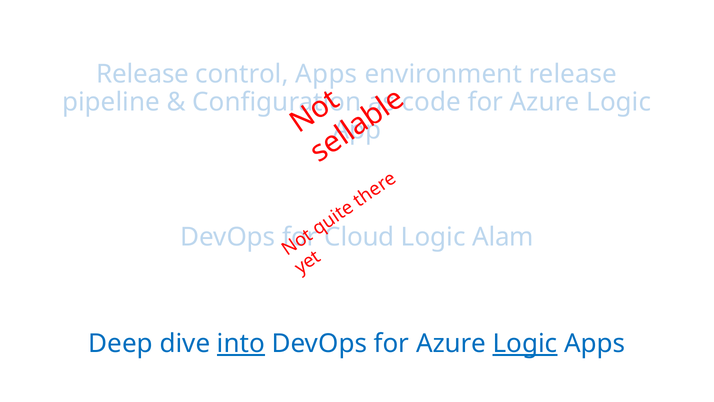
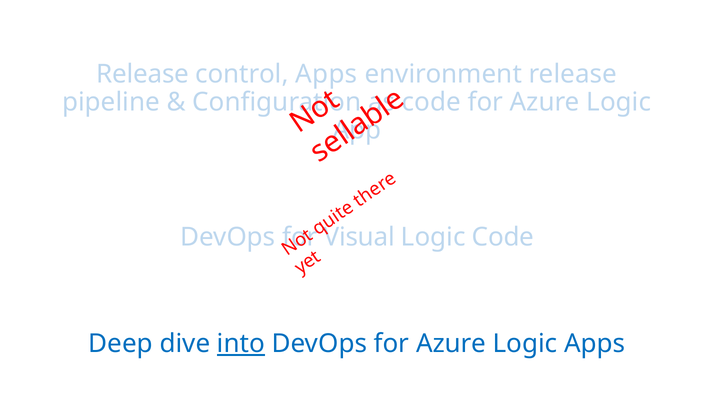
Cloud: Cloud -> Visual (359, 237)
Logic Alam: Alam -> Code (503, 237)
Logic underline: present -> none (525, 343)
